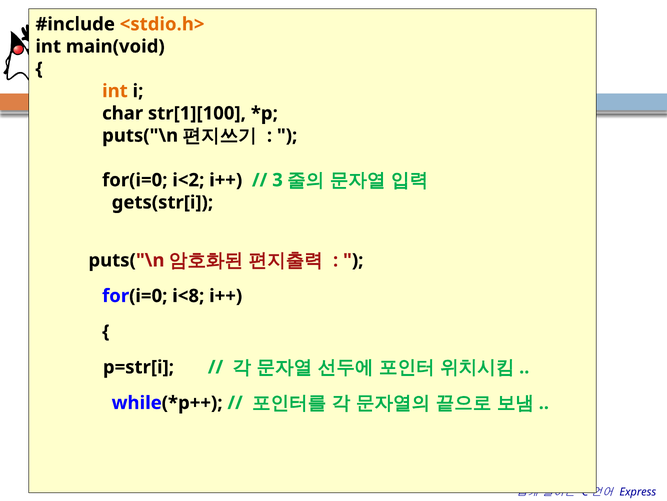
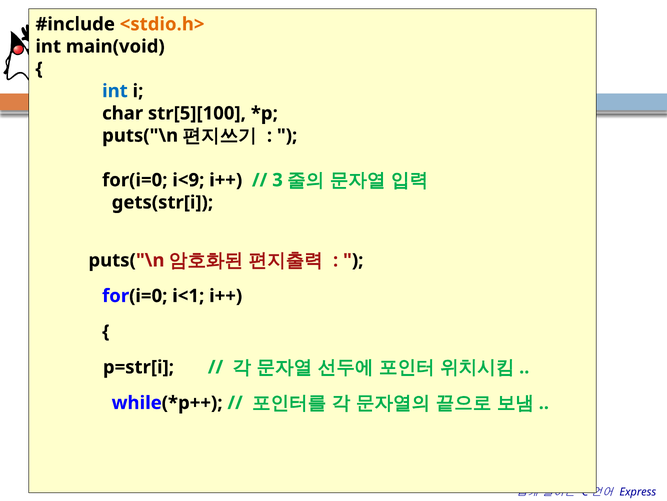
int colour: orange -> blue (115, 91)
str[1][100: str[1][100 -> str[5][100 (197, 113)
i<2: i<2 -> i<9 (188, 180)
i<8: i<8 -> i<1 (188, 296)
